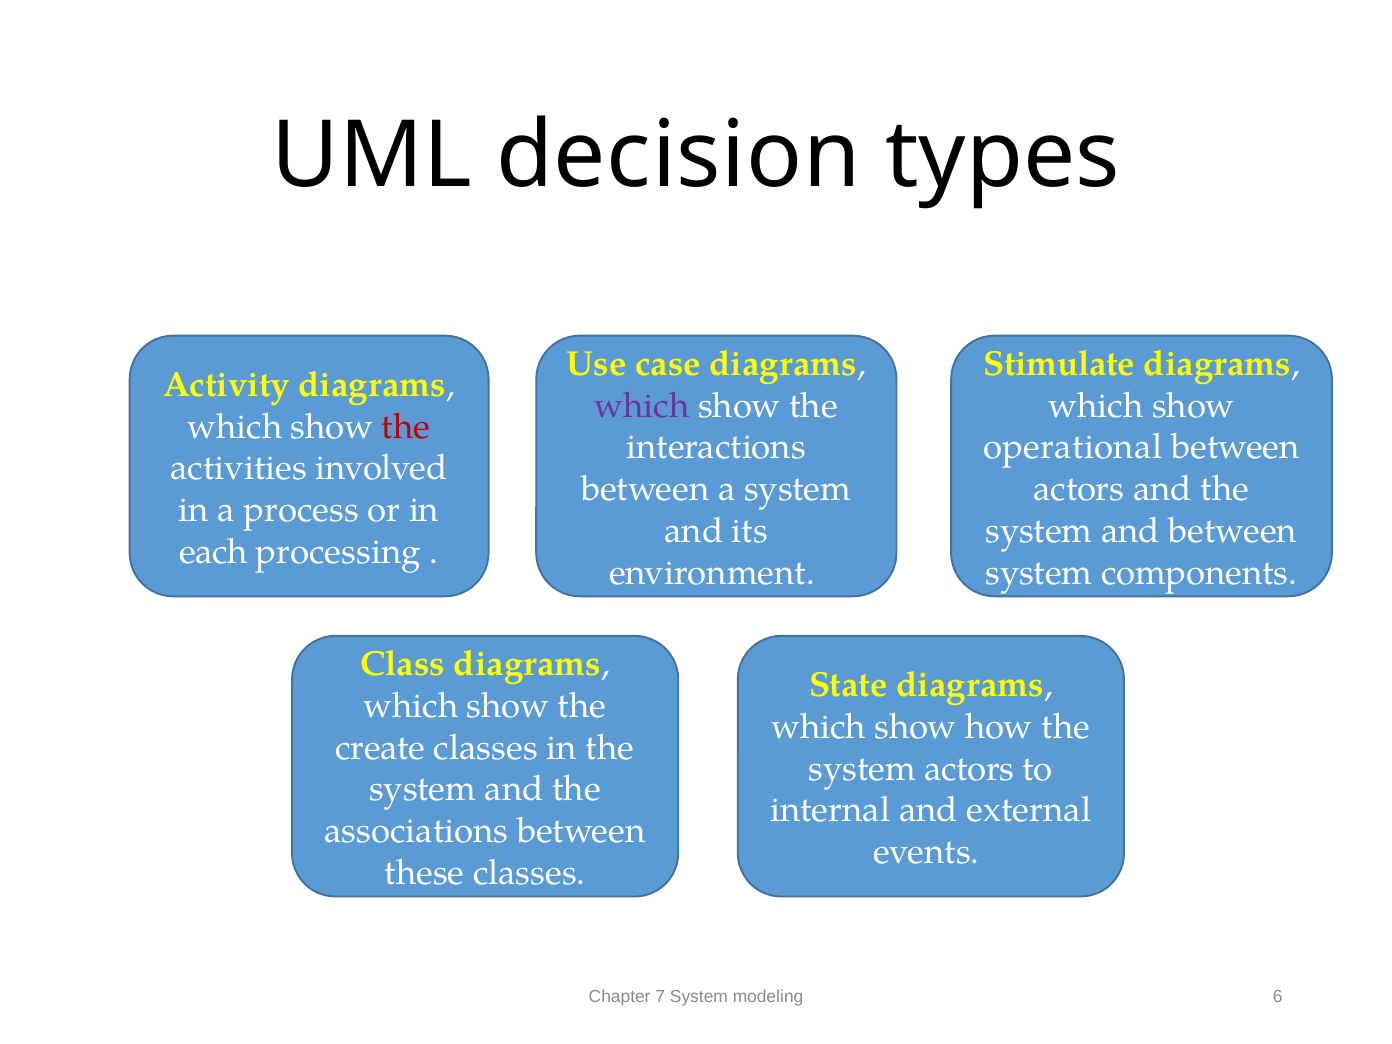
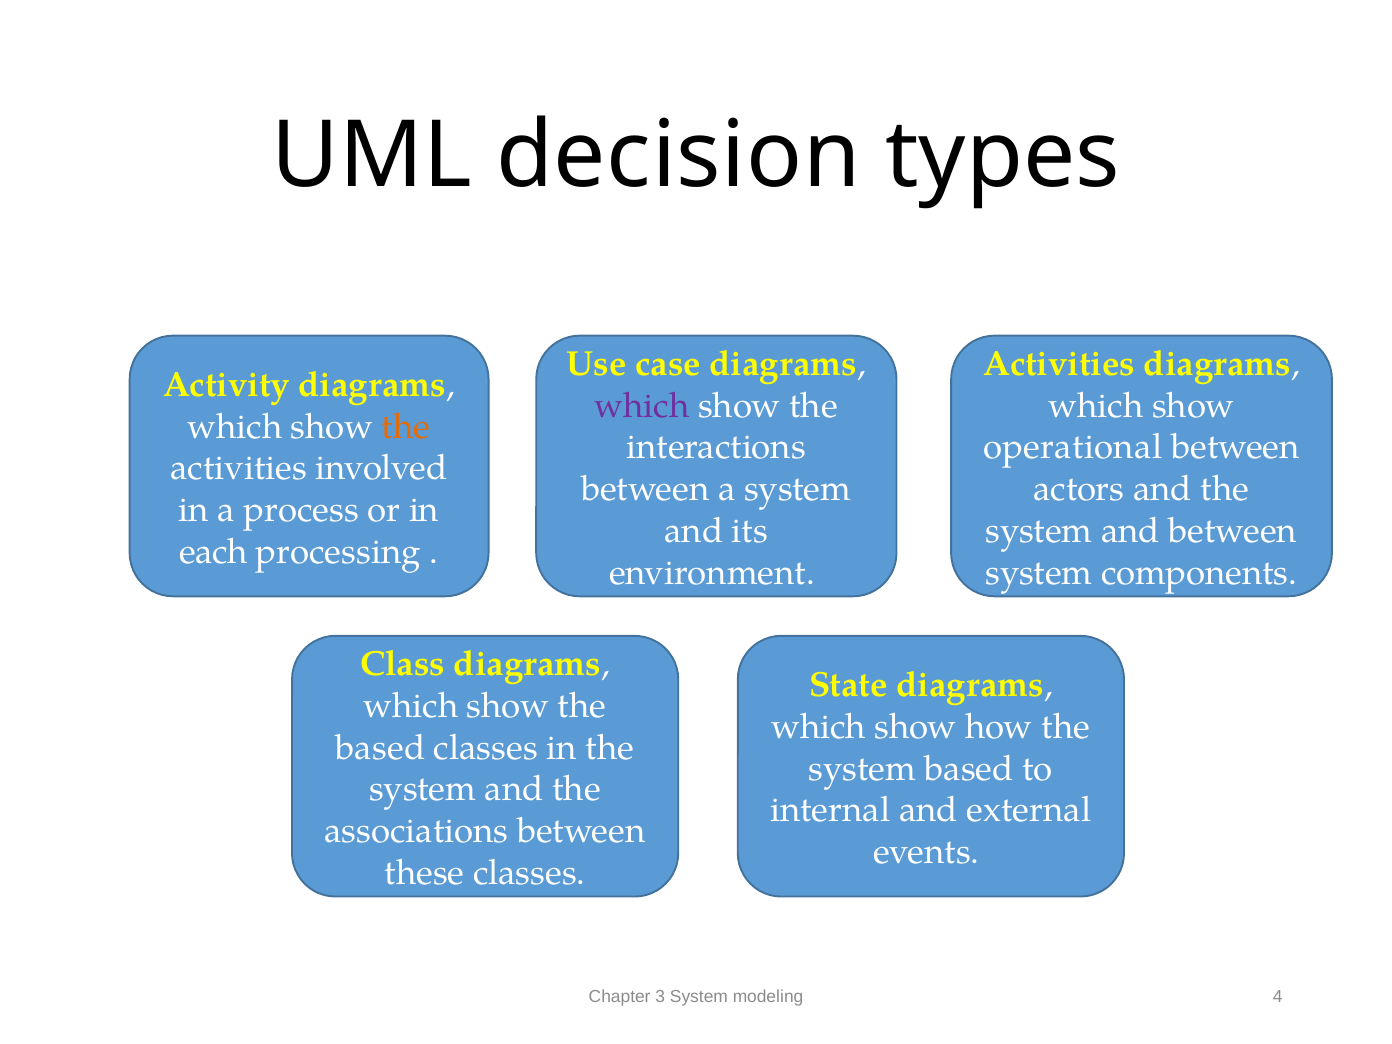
Stimulate: Stimulate -> Activities (1059, 364)
the colour: red -> orange (406, 427)
create: create -> based (380, 748)
system actors: actors -> based (969, 769)
7: 7 -> 3 (660, 997)
6: 6 -> 4 (1278, 997)
